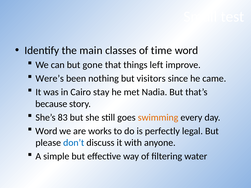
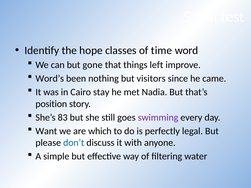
main: main -> hope (91, 51)
Were’s: Were’s -> Word’s (50, 79)
because: because -> position (51, 104)
swimming colour: orange -> purple (158, 118)
Word: Word -> Want (46, 131)
works: works -> which (100, 131)
